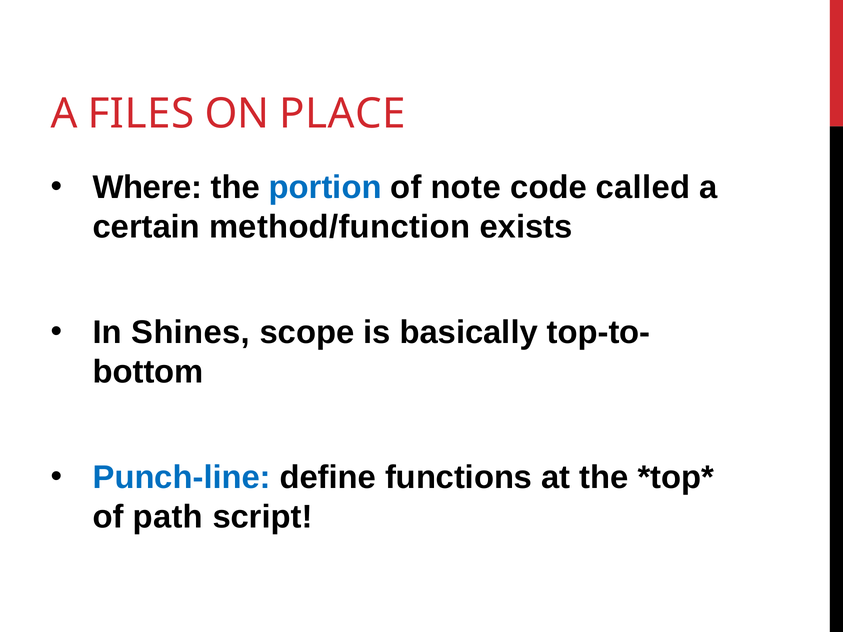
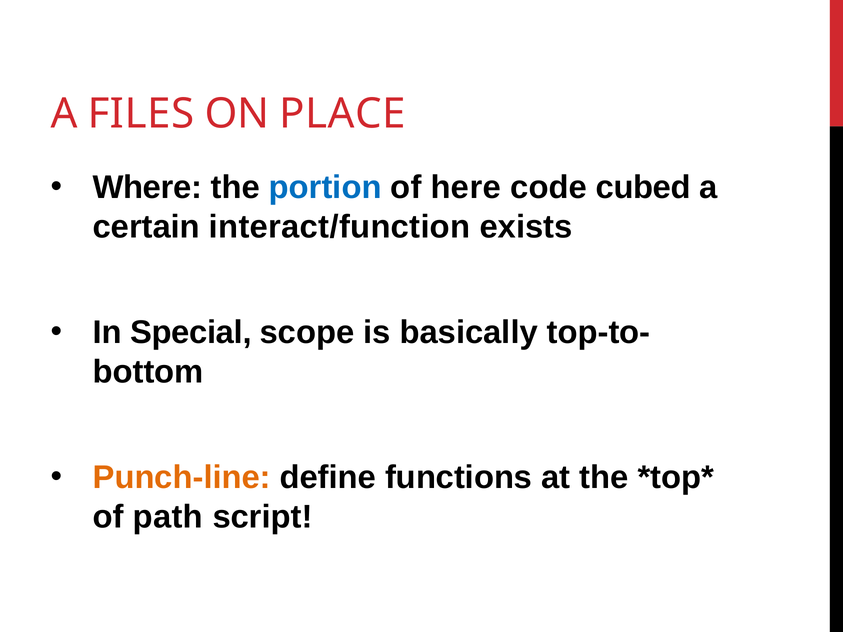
note: note -> here (466, 188)
called: called -> cubed (643, 188)
method/function: method/function -> interact/function (340, 227)
Shines: Shines -> Special (191, 333)
Punch-line colour: blue -> orange (182, 478)
